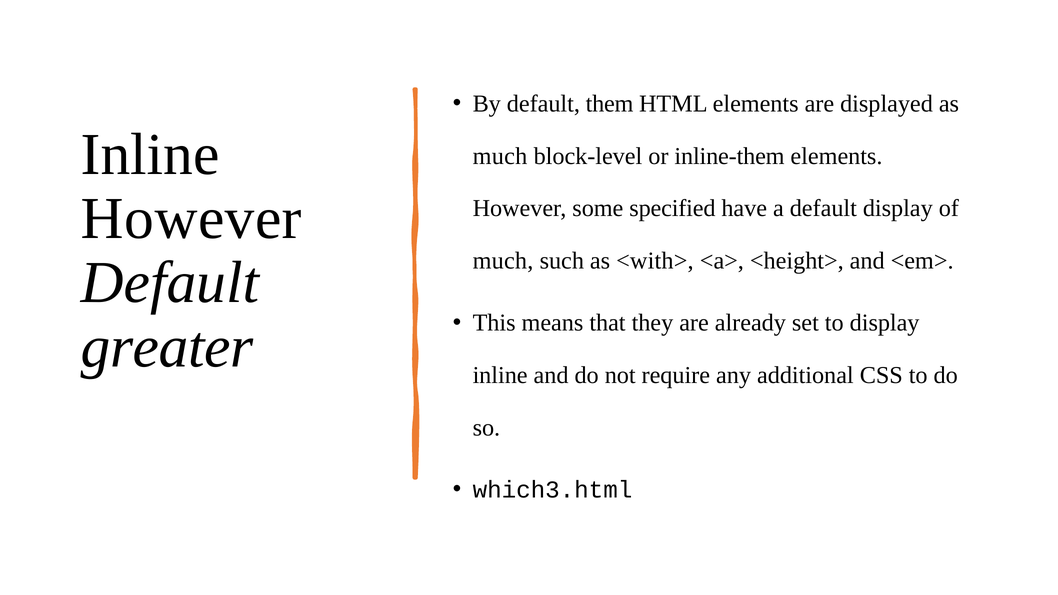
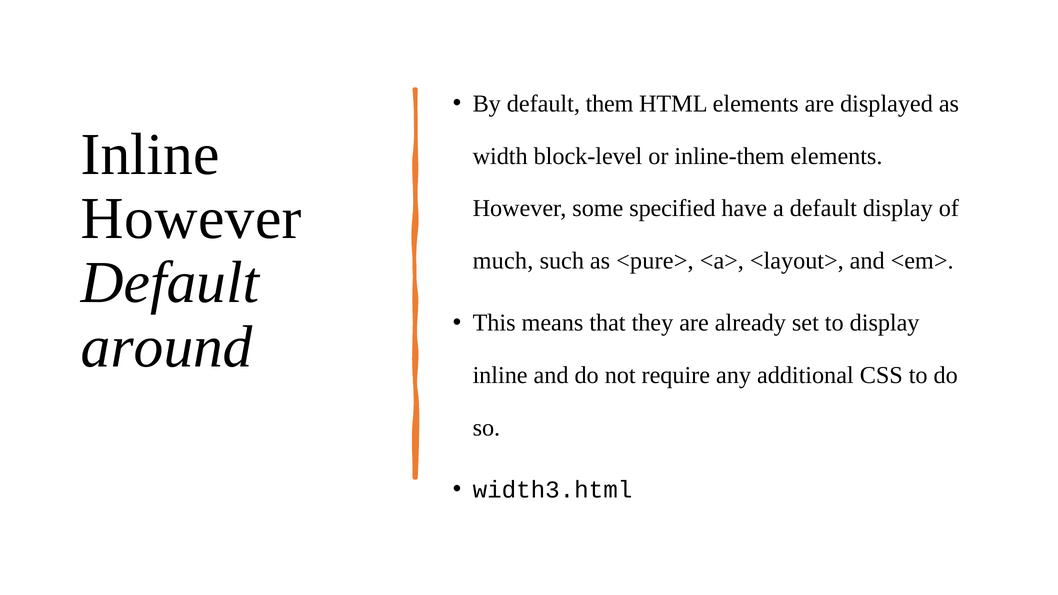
much: much -> width (500, 156)
<with>: <with> -> <pure> (655, 261)
<height>: <height> -> <layout> (797, 261)
greater: greater -> around (167, 347)
which3.html: which3.html -> width3.html (552, 490)
